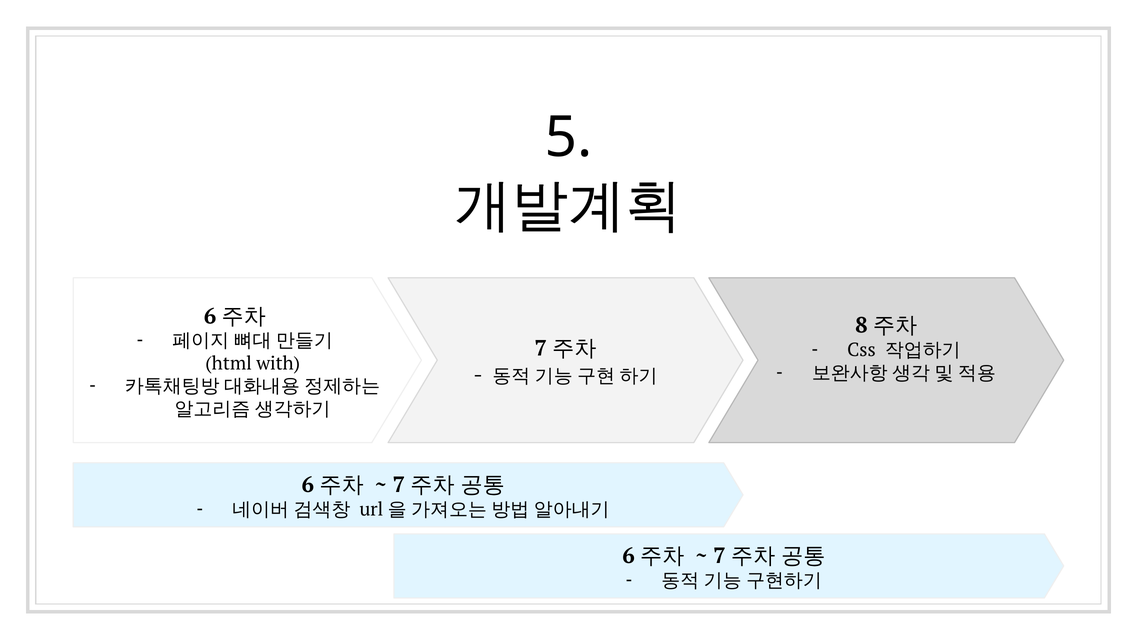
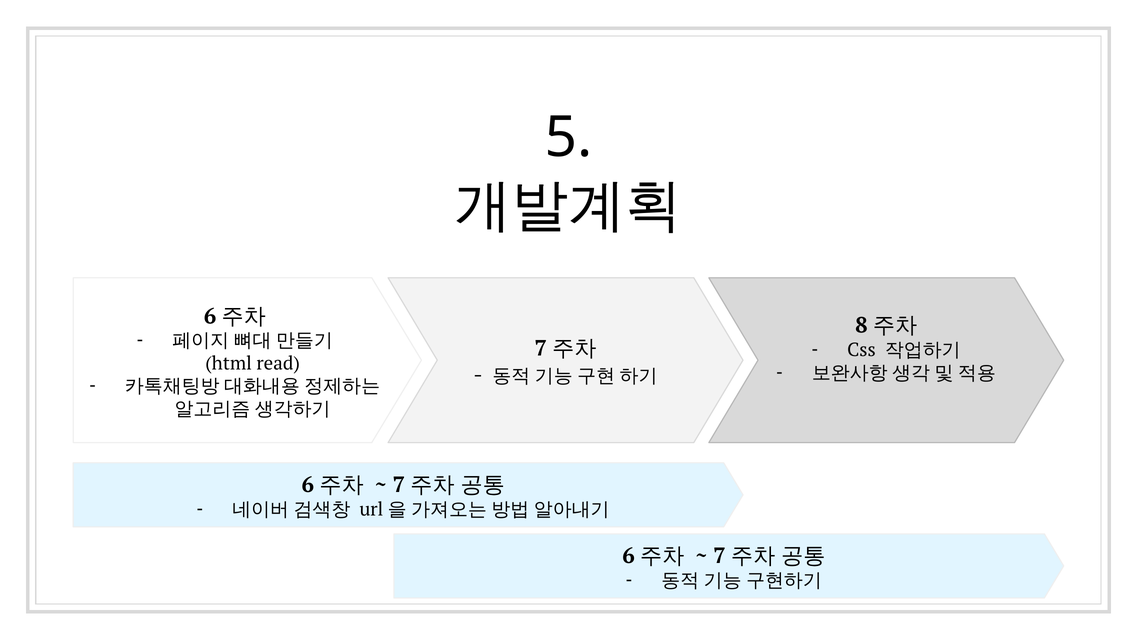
with: with -> read (278, 363)
